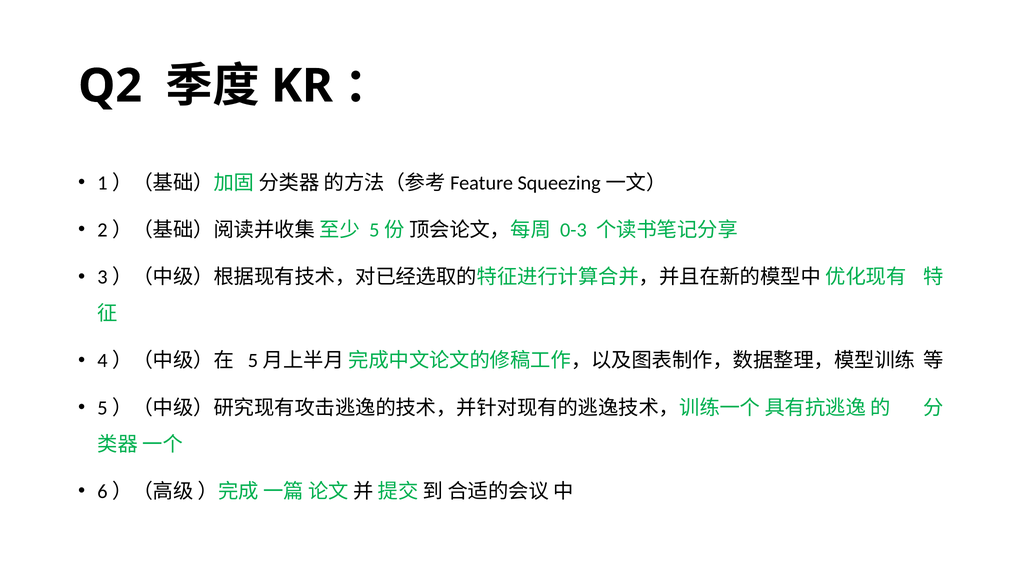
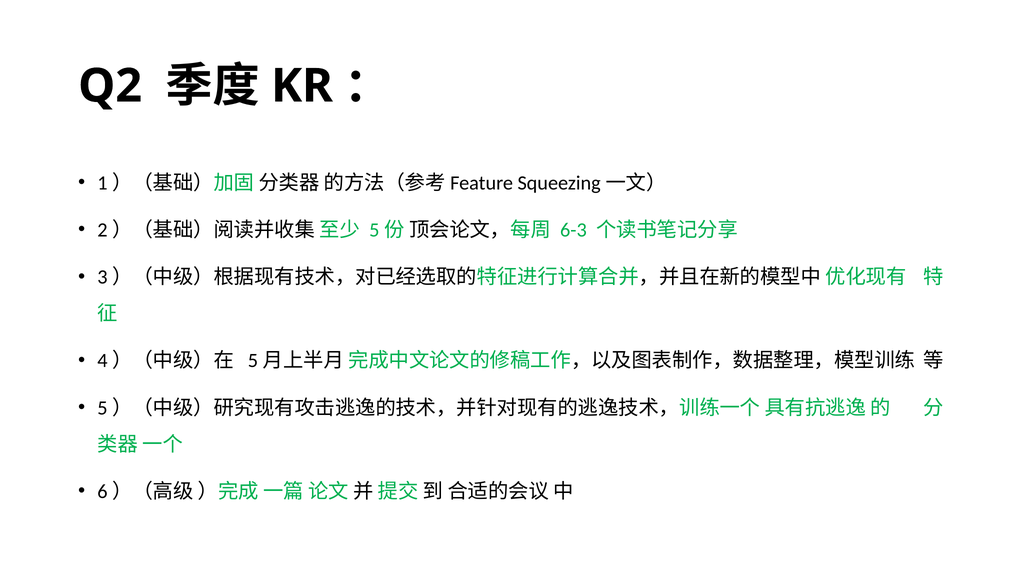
0-3: 0-3 -> 6-3 (573, 230)
